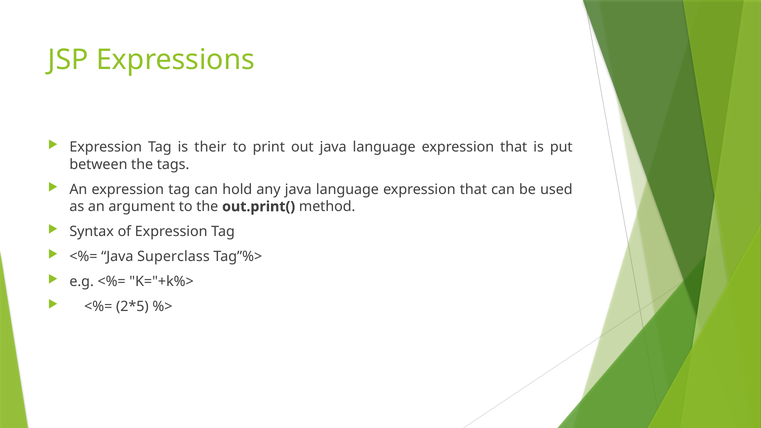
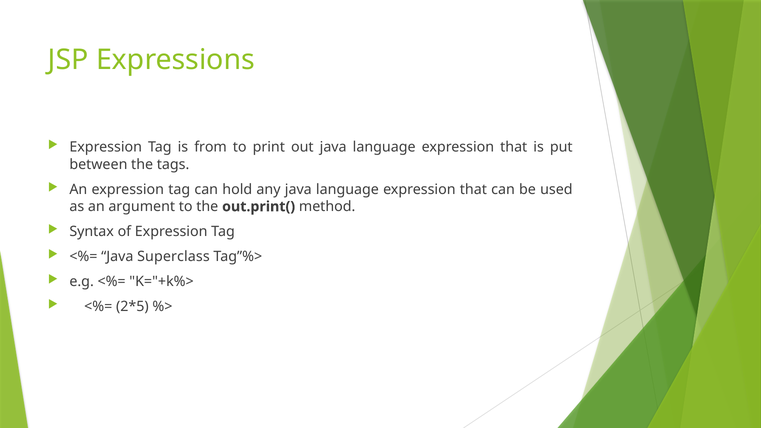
their: their -> from (211, 147)
